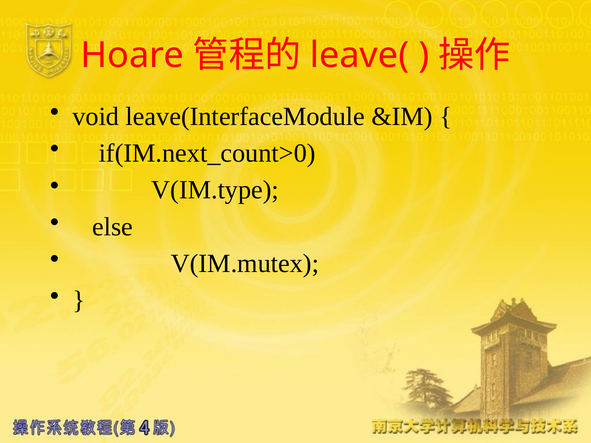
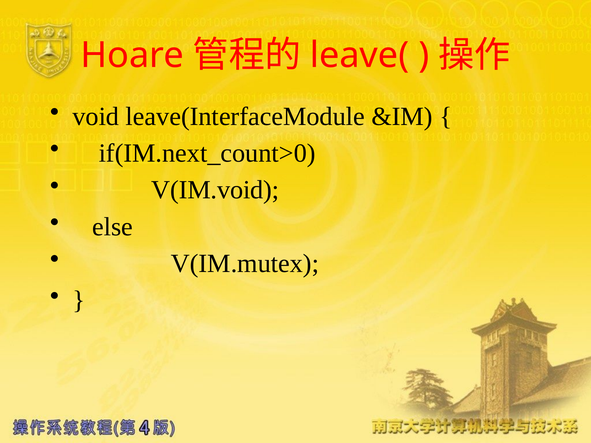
V(IM.type: V(IM.type -> V(IM.void (215, 190)
